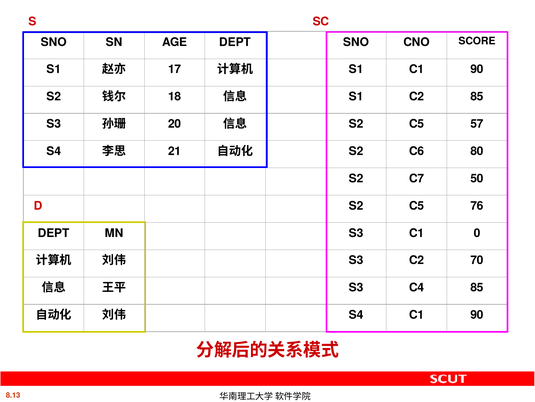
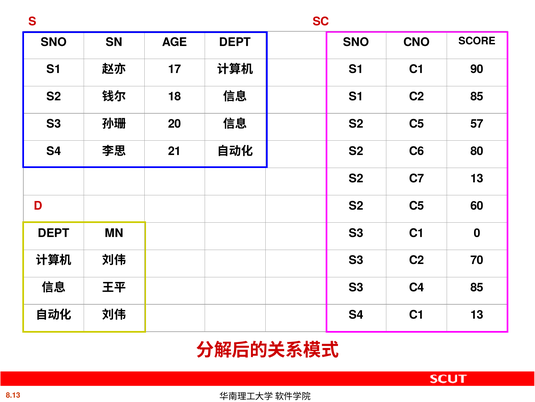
C7 50: 50 -> 13 (477, 178)
76: 76 -> 60 (477, 205)
S4 C1 90: 90 -> 13 (477, 314)
